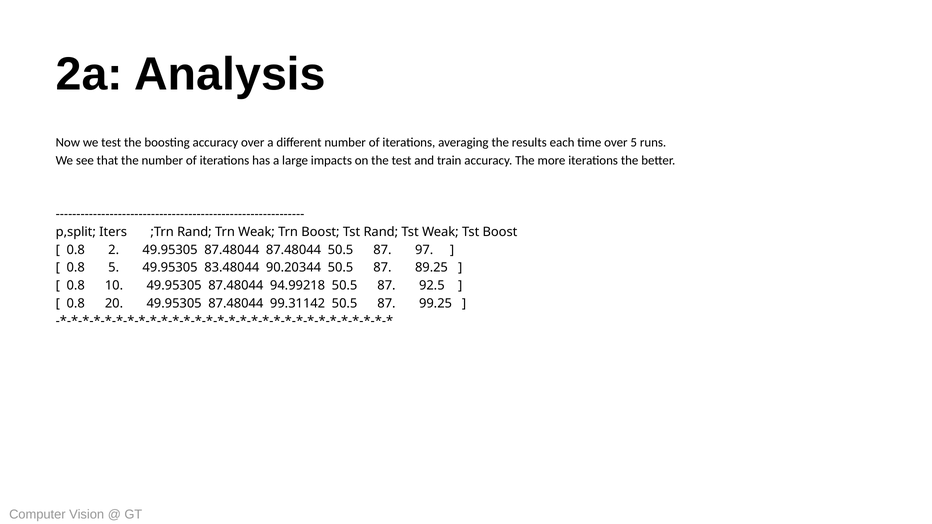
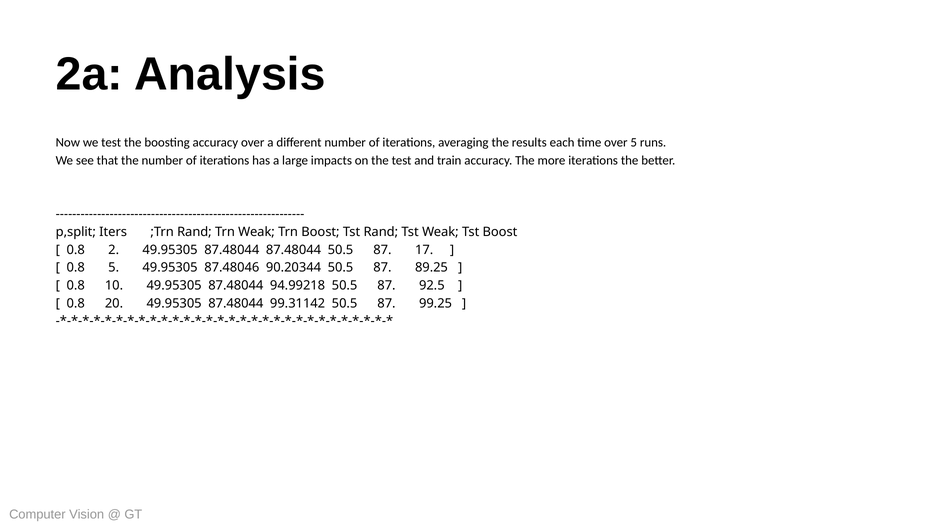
97: 97 -> 17 (424, 250)
83.48044: 83.48044 -> 87.48046 (232, 268)
